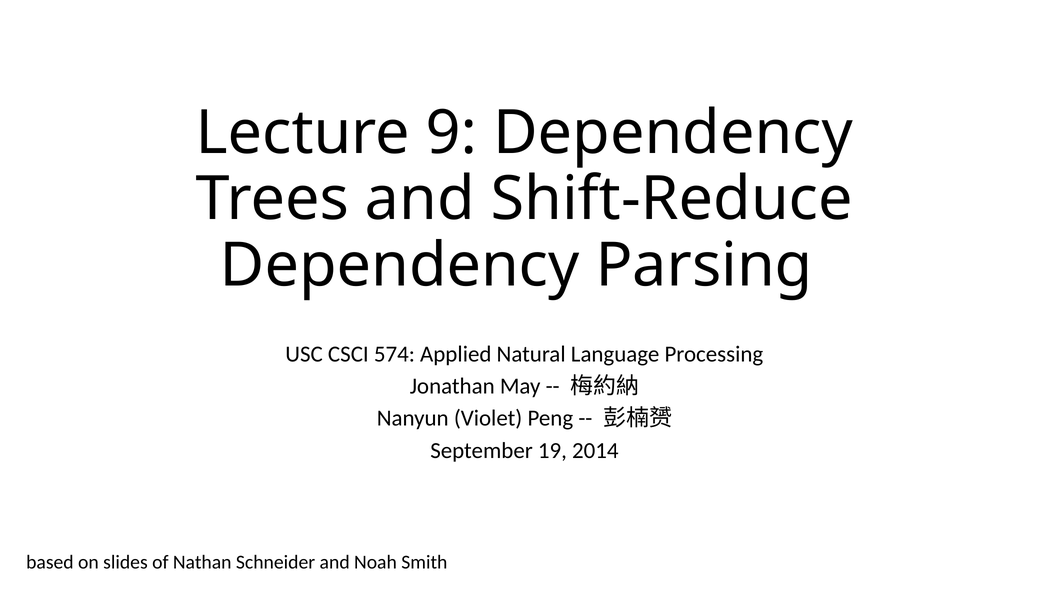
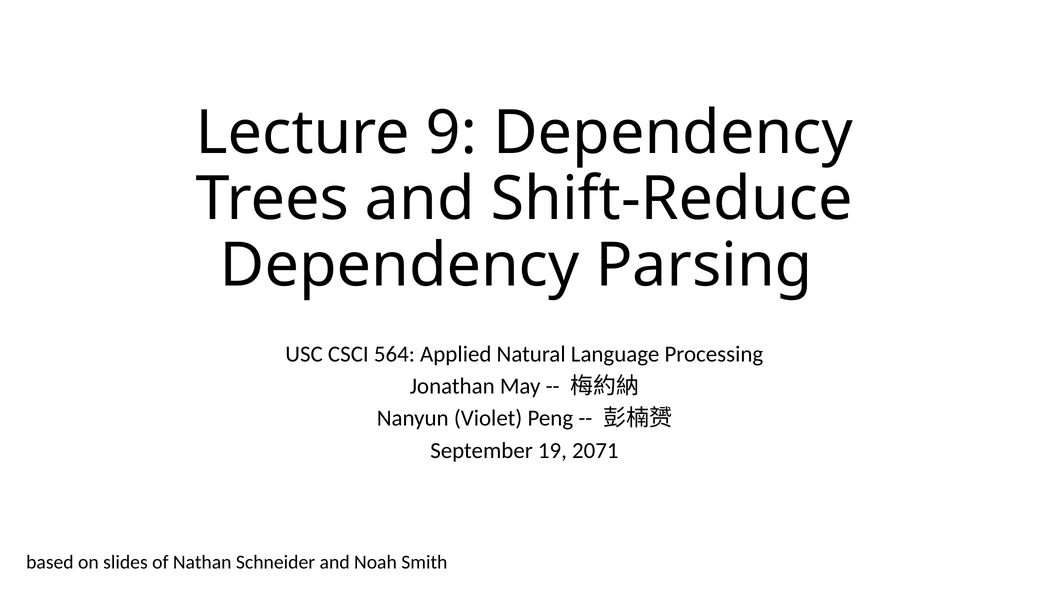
574: 574 -> 564 (394, 354)
2014: 2014 -> 2071 (595, 451)
